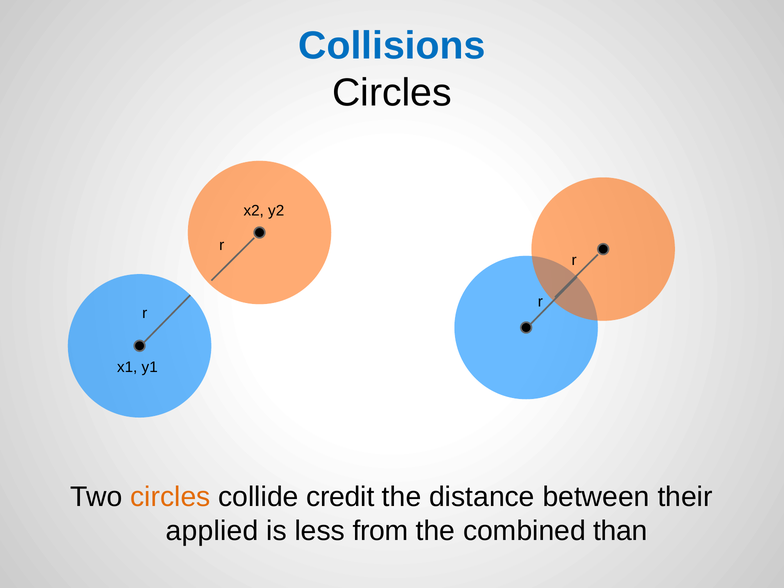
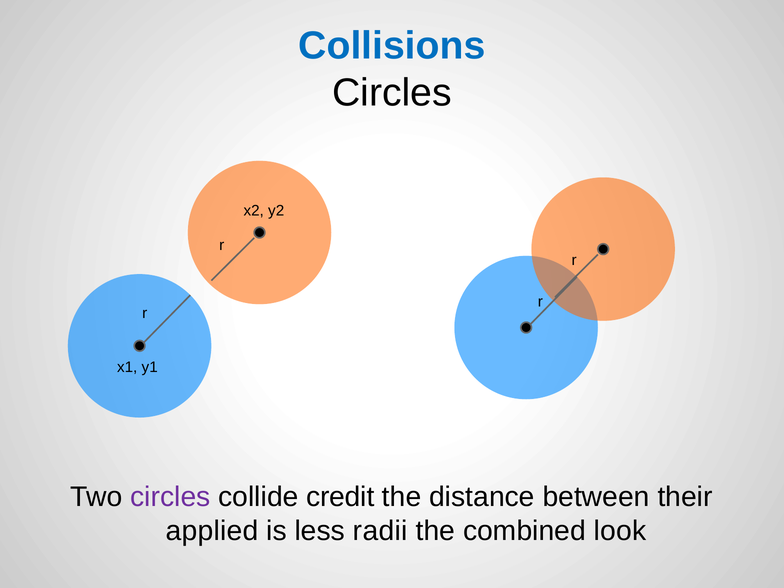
circles colour: orange -> purple (170, 497)
from: from -> radii (380, 531)
than: than -> look (620, 531)
